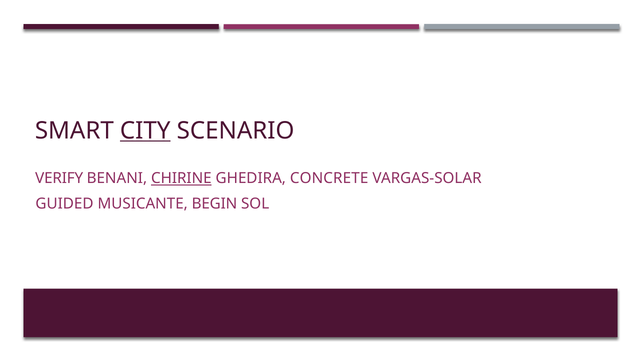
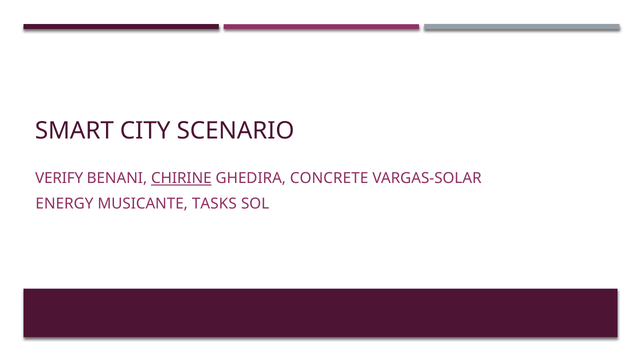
CITY underline: present -> none (145, 130)
GUIDED: GUIDED -> ENERGY (64, 204)
BEGIN: BEGIN -> TASKS (214, 204)
